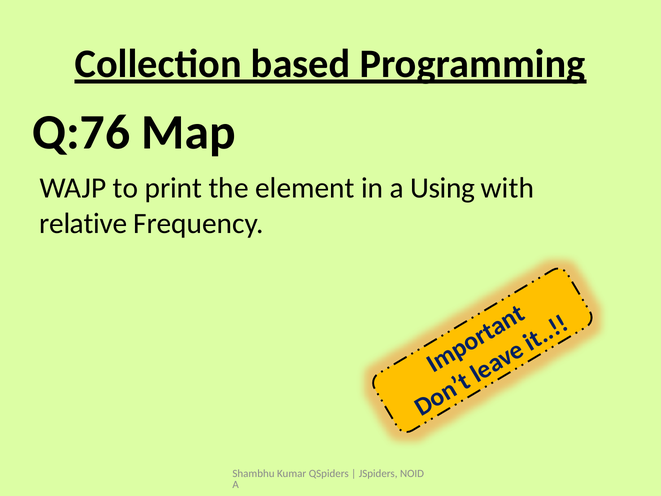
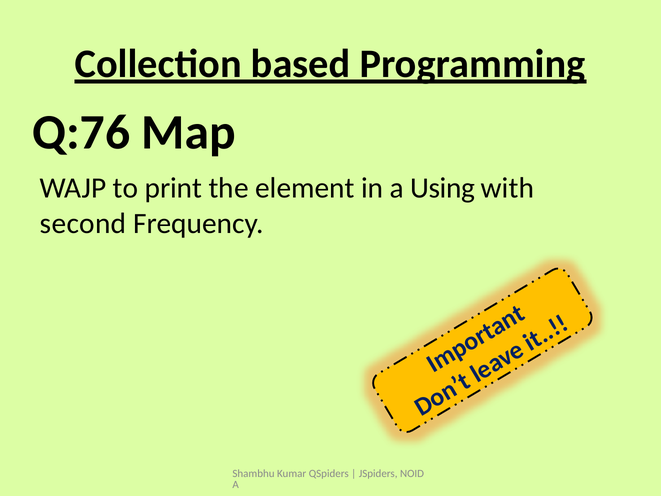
relative: relative -> second (83, 223)
